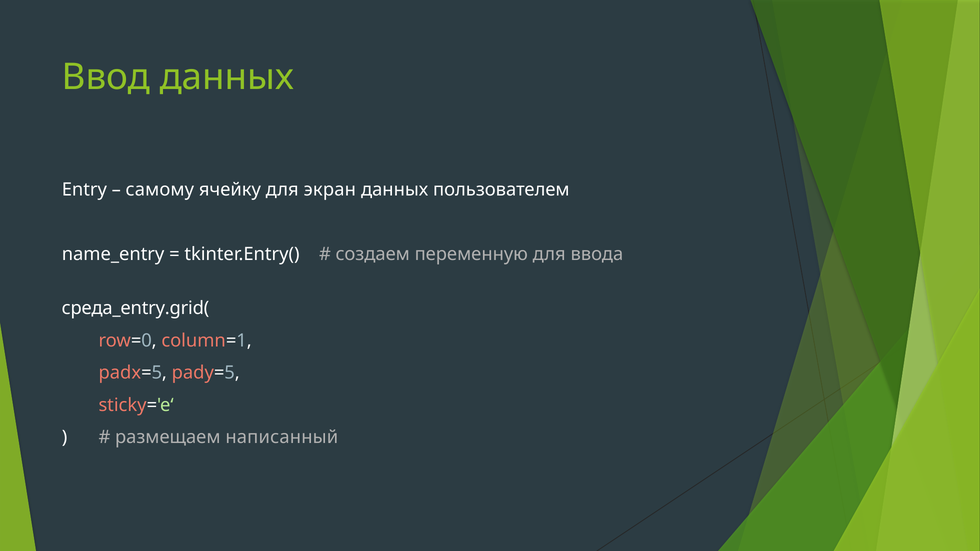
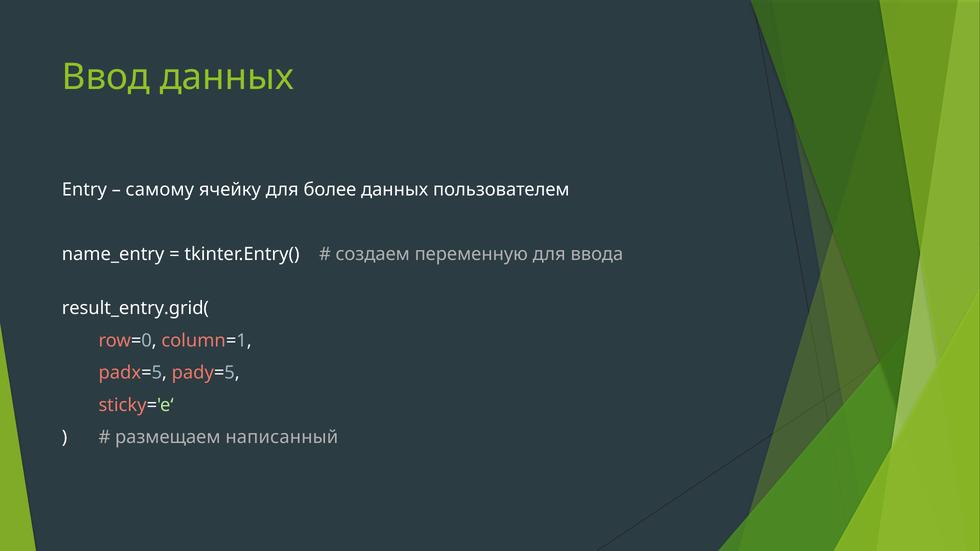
экран: экран -> более (330, 190)
среда_entry.grid(: среда_entry.grid( -> result_entry.grid( (135, 309)
